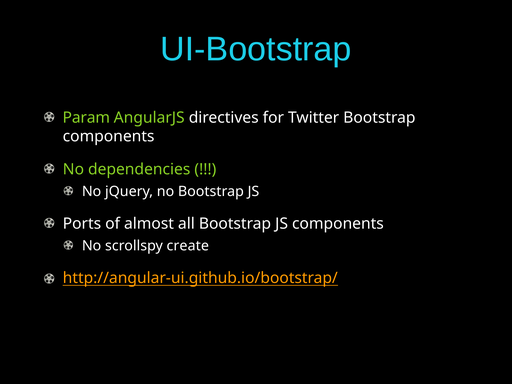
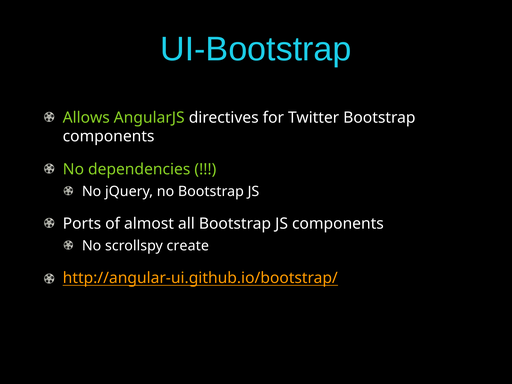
Param: Param -> Allows (86, 118)
